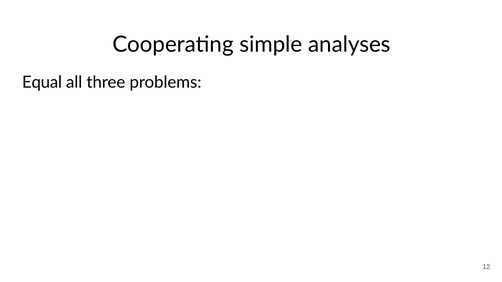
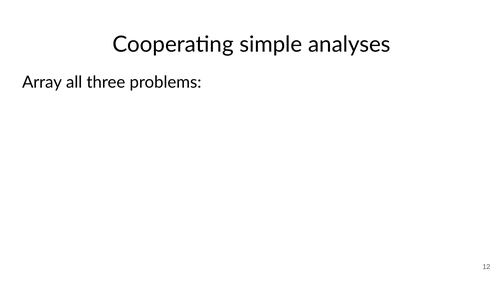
Equal: Equal -> Array (42, 83)
